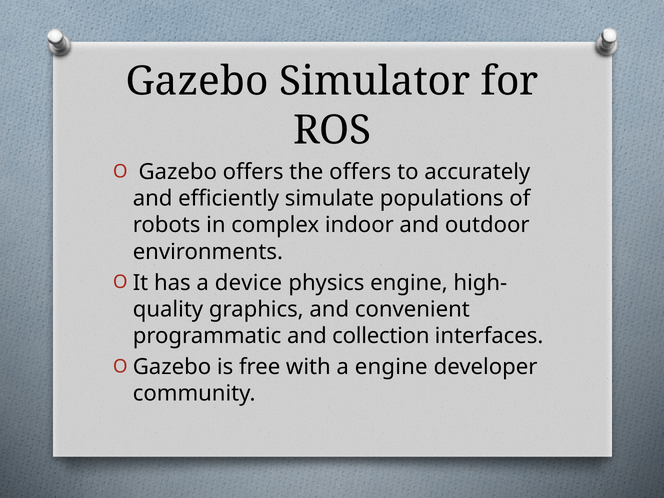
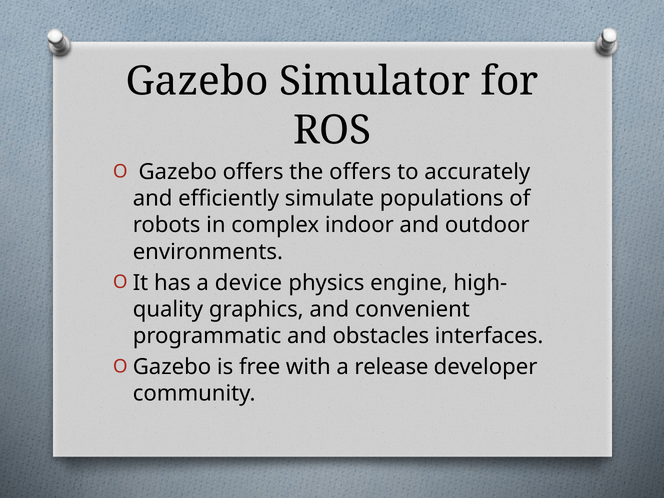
collection: collection -> obstacles (381, 336)
a engine: engine -> release (391, 367)
